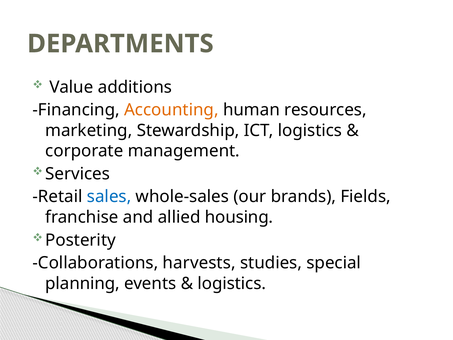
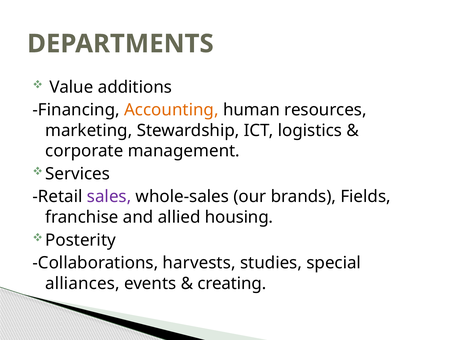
sales colour: blue -> purple (109, 197)
planning: planning -> alliances (82, 283)
logistics: logistics -> creating (232, 283)
